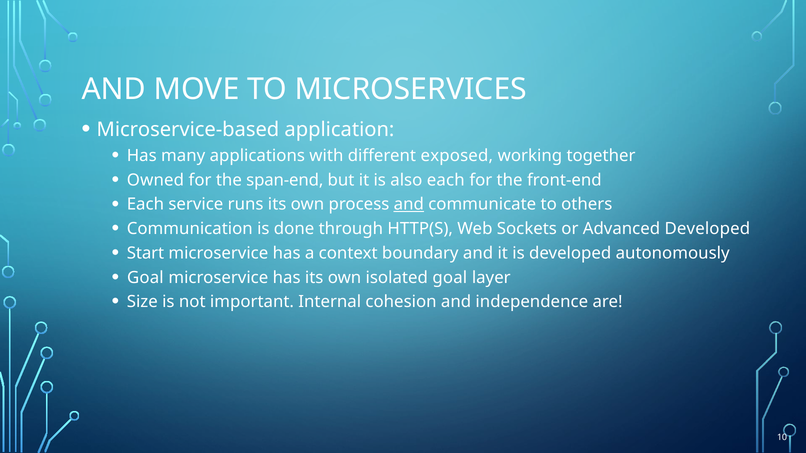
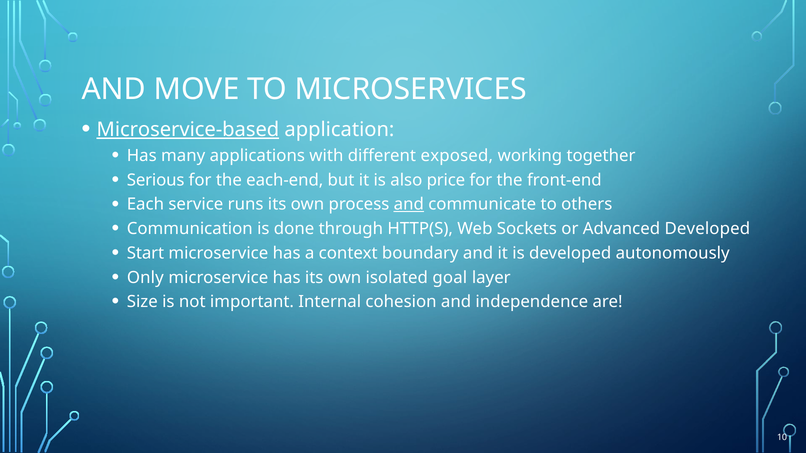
Microservice-based underline: none -> present (188, 130)
Owned: Owned -> Serious (156, 180)
span-end: span-end -> each-end (285, 180)
also each: each -> price (446, 180)
Goal: Goal -> Only (145, 278)
